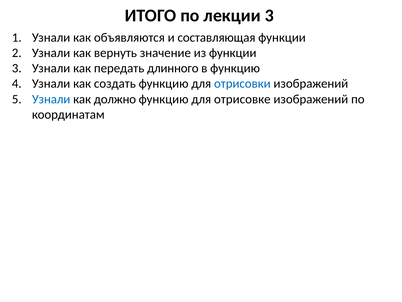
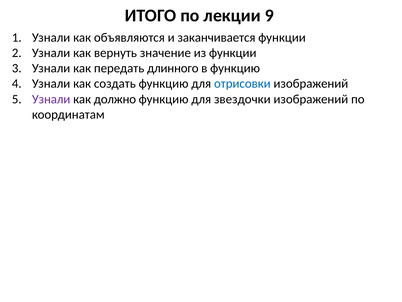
лекции 3: 3 -> 9 (269, 16)
составляющая: составляющая -> заканчивается (216, 37)
Узнали colour: blue -> purple (51, 99)
отрисовке: отрисовке -> звездочки (242, 99)
